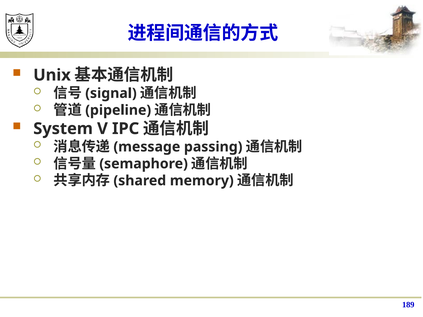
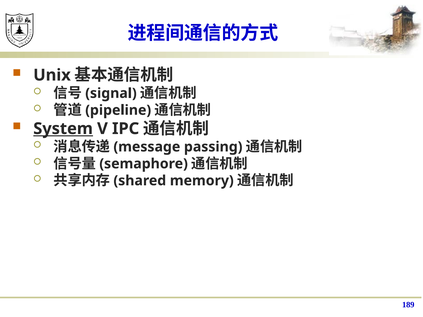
System underline: none -> present (63, 129)
